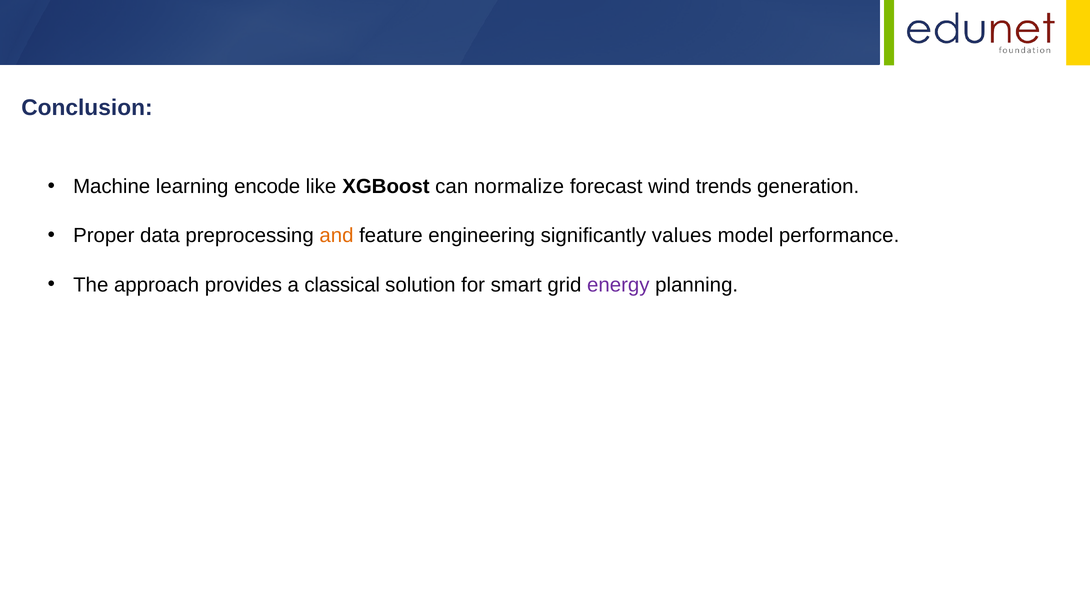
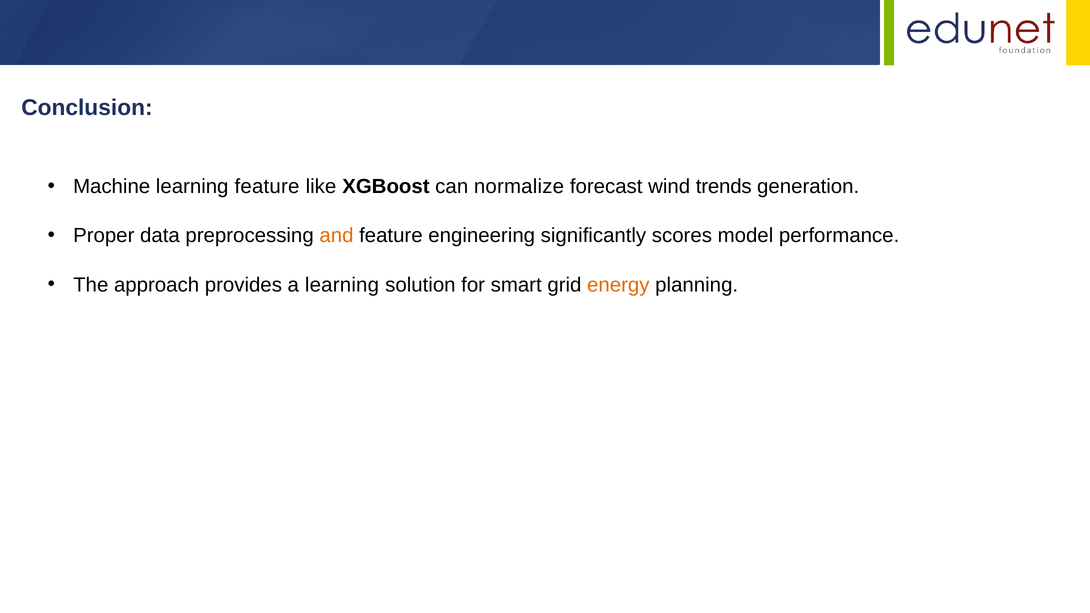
learning encode: encode -> feature (267, 187)
values: values -> scores (682, 236)
a classical: classical -> learning (342, 285)
energy colour: purple -> orange (618, 285)
